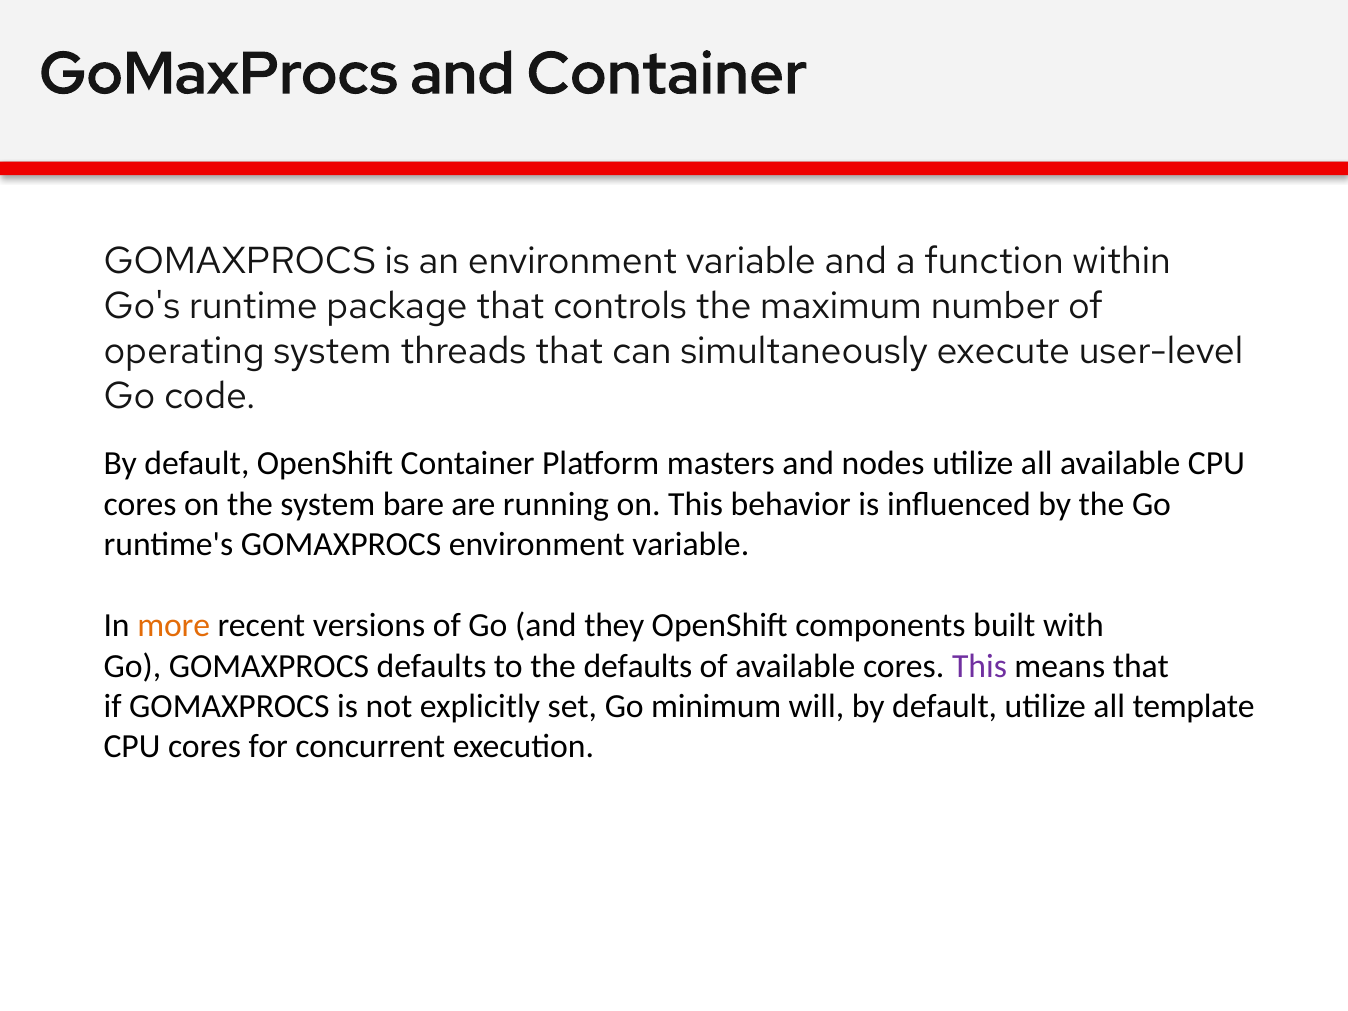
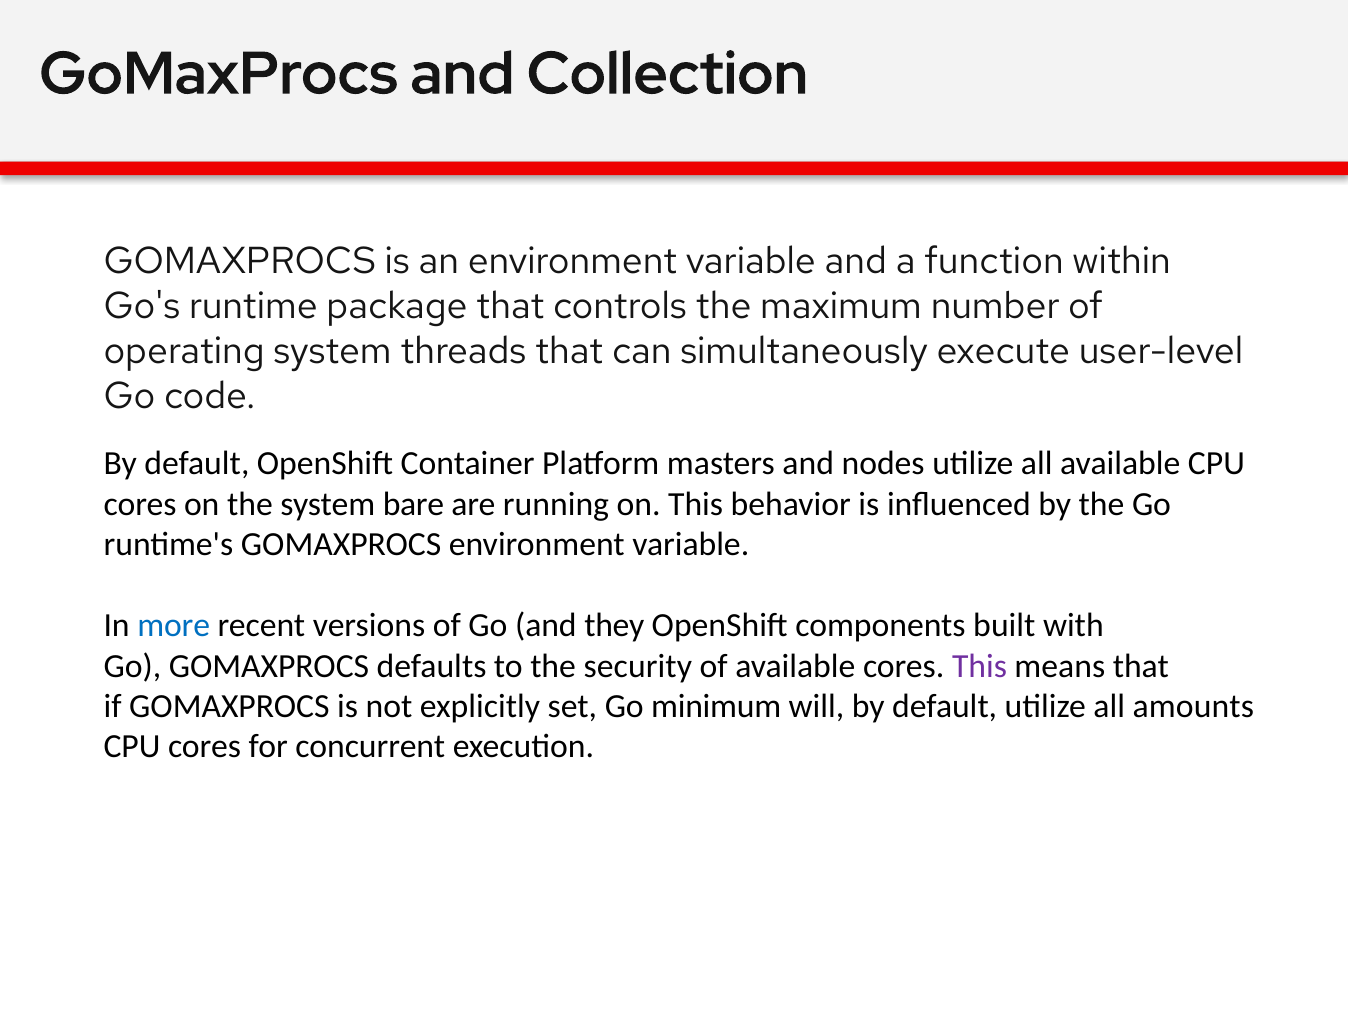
and Container: Container -> Collection (667, 74)
more colour: orange -> blue (174, 625)
the defaults: defaults -> security (638, 666)
template: template -> amounts (1193, 706)
